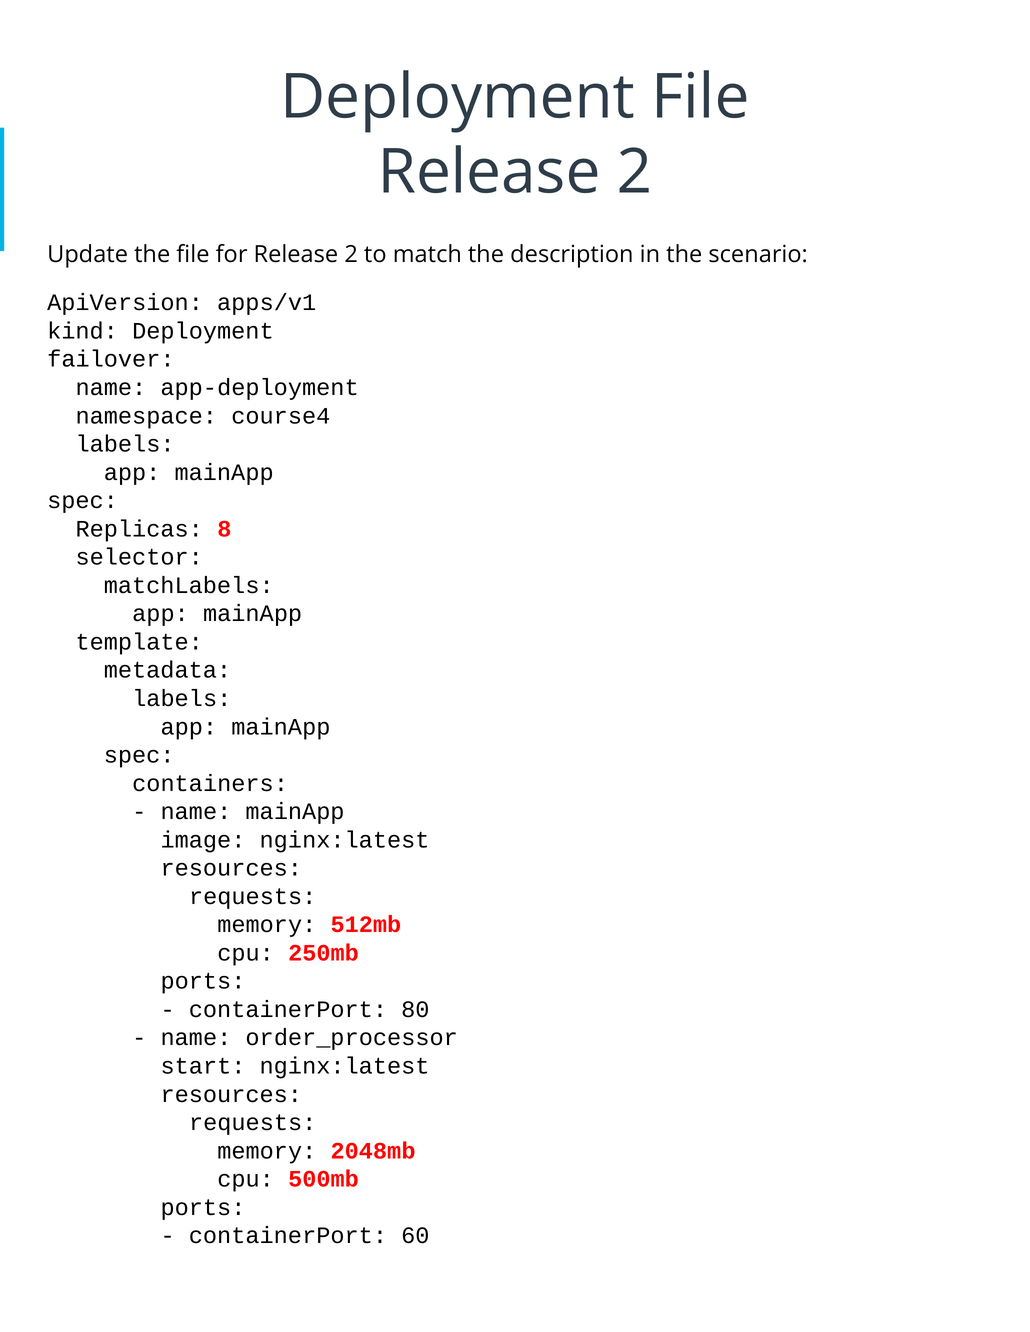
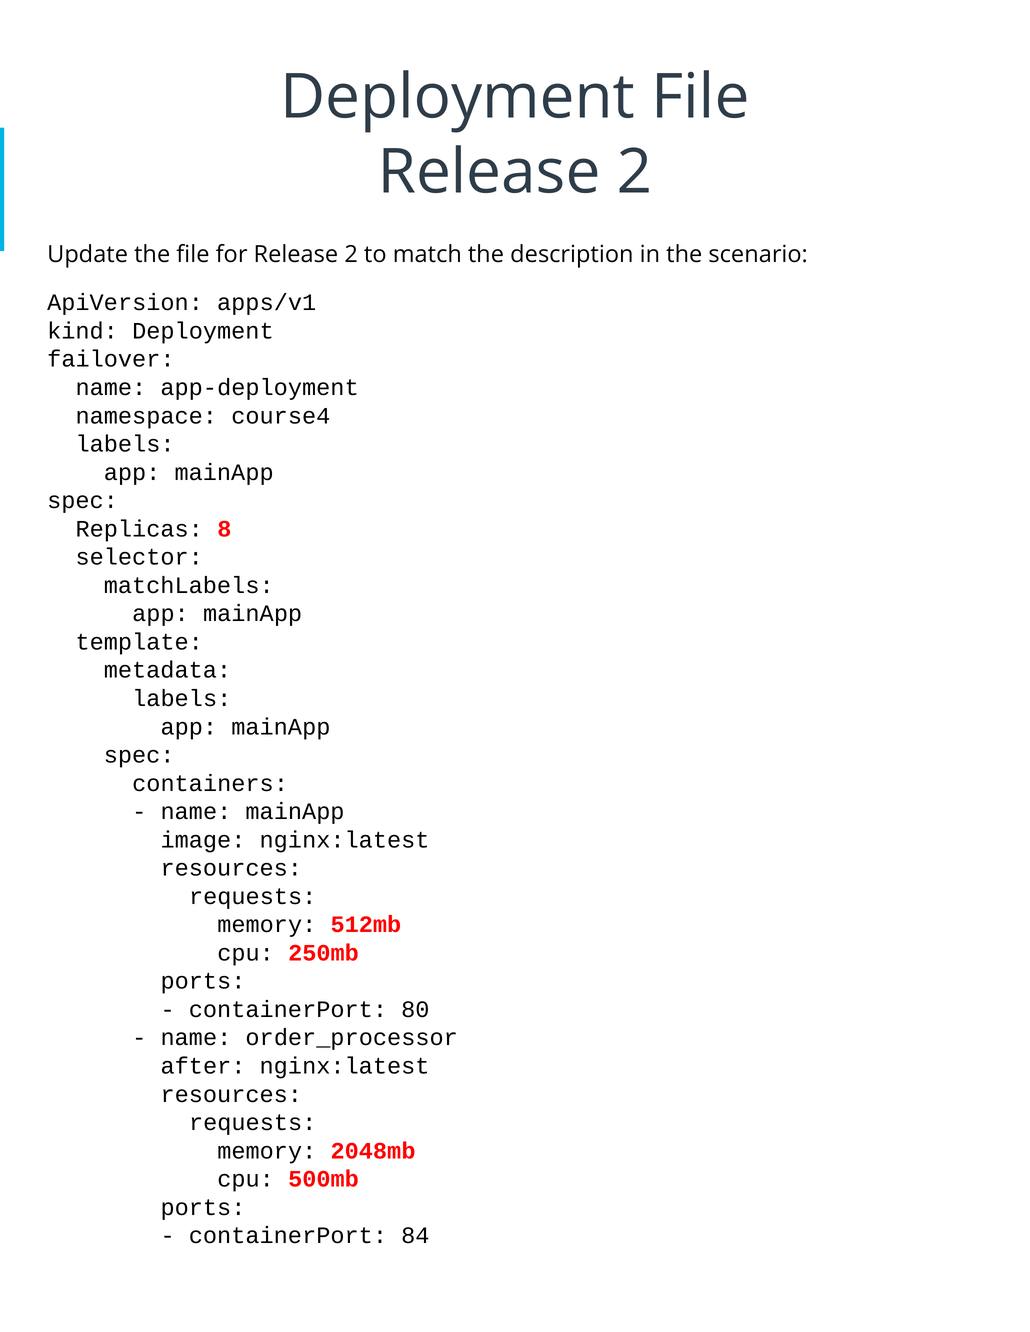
start: start -> after (203, 1067)
60: 60 -> 84 (415, 1236)
